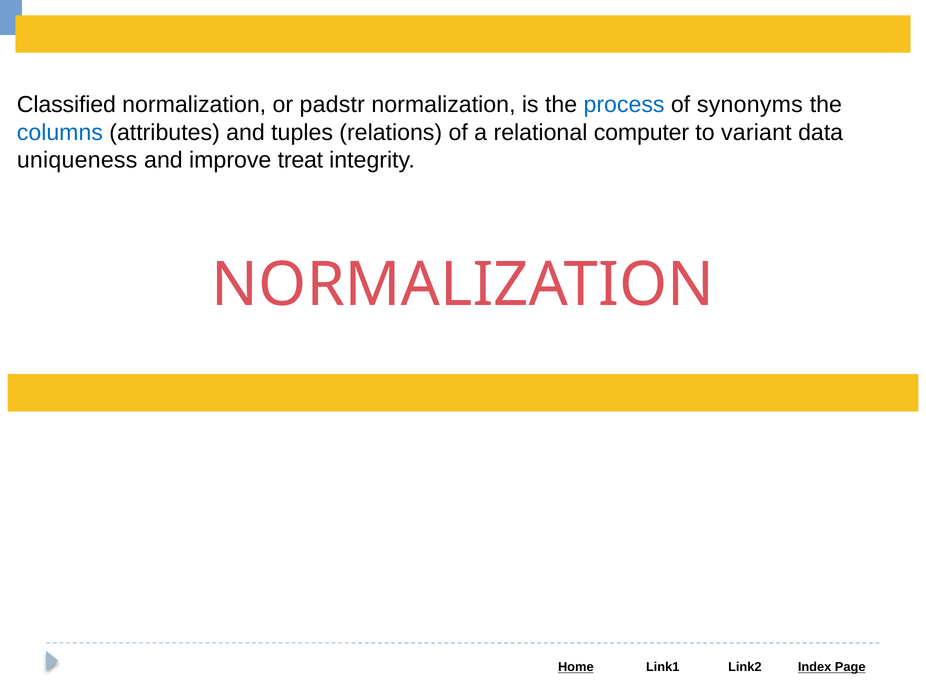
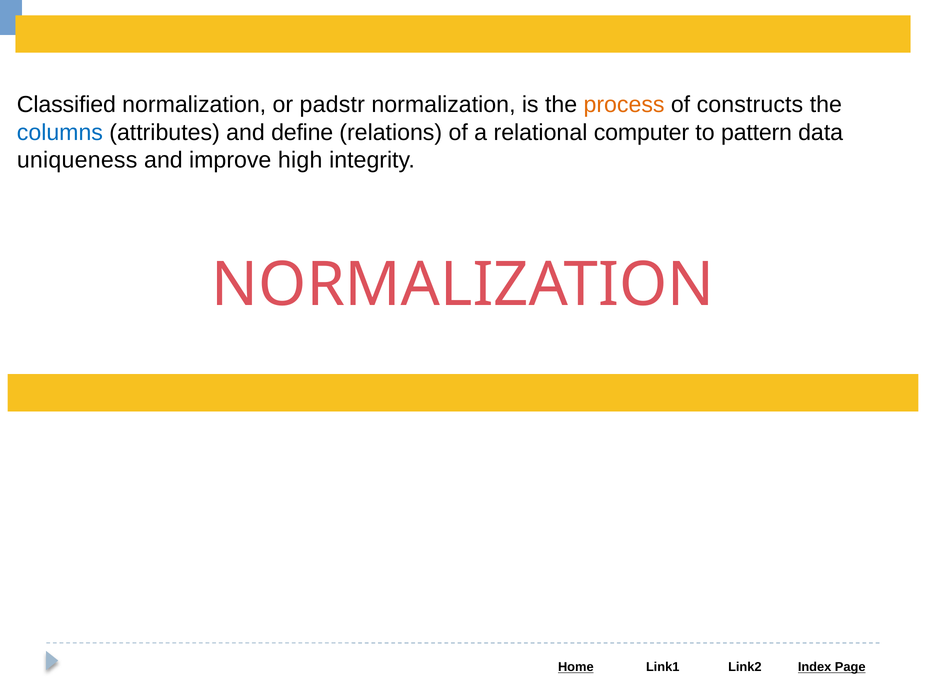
process colour: blue -> orange (624, 105)
synonyms: synonyms -> constructs (750, 105)
tuples: tuples -> define (302, 133)
variant: variant -> pattern (757, 133)
treat: treat -> high (300, 160)
